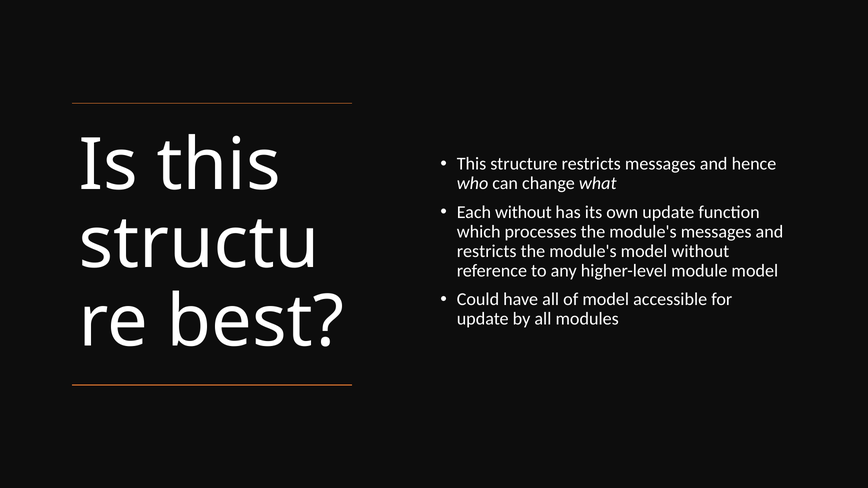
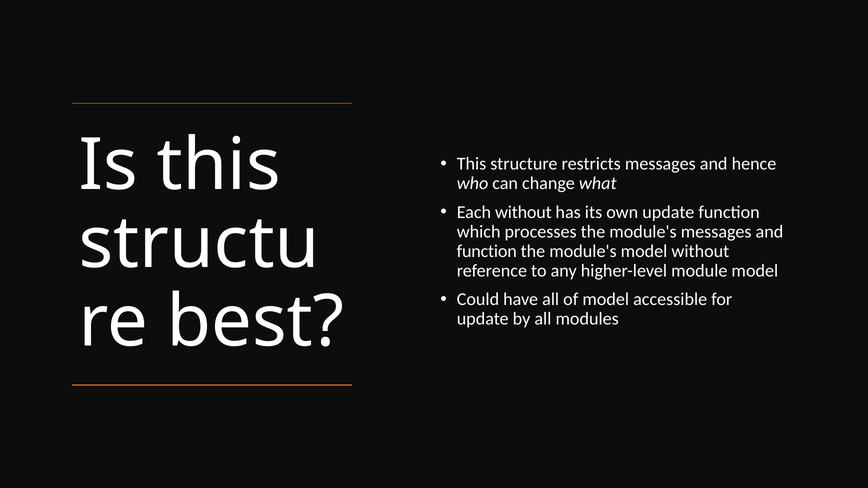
restricts: restricts -> function (487, 251)
